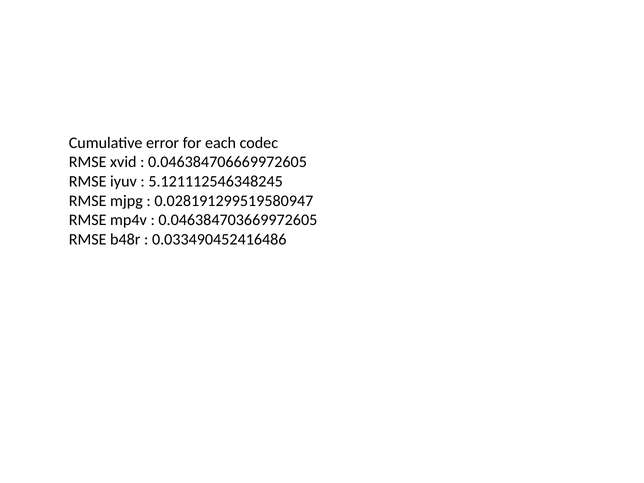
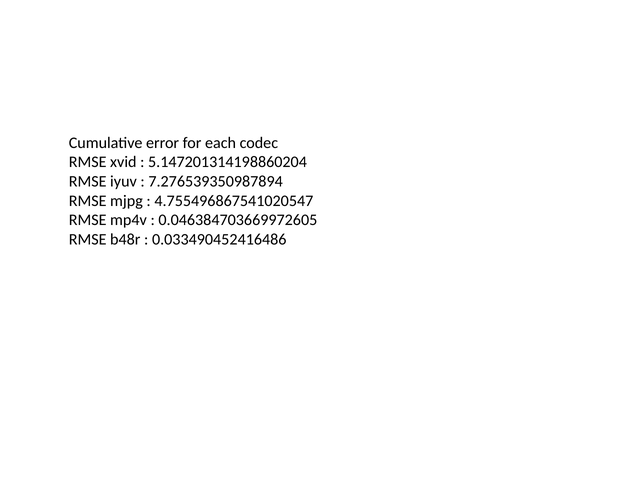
0.046384706669972605: 0.046384706669972605 -> 5.147201314198860204 (227, 162)
5.121112546348245: 5.121112546348245 -> 7.276539350987894 (216, 181)
0.028191299519580947: 0.028191299519580947 -> 4.755496867541020547 (234, 201)
